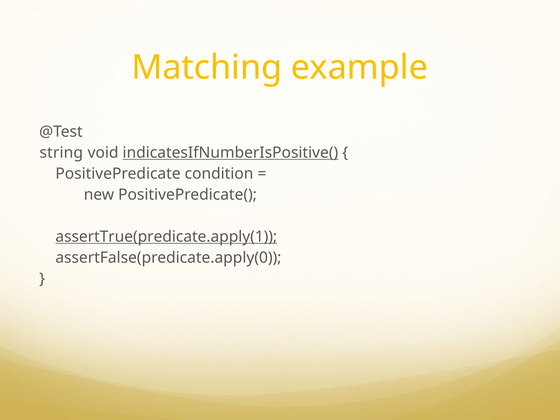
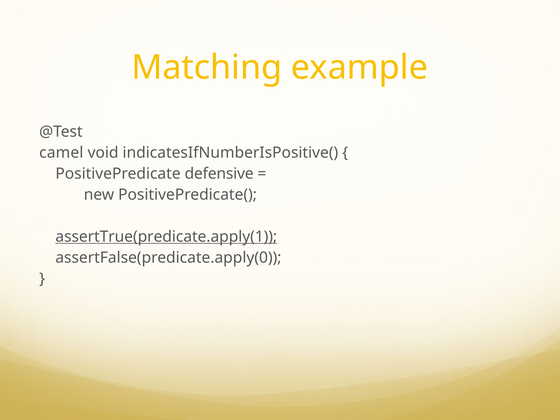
string: string -> camel (61, 153)
indicatesIfNumberIsPositive( underline: present -> none (230, 153)
condition: condition -> defensive (219, 174)
